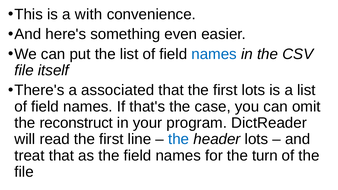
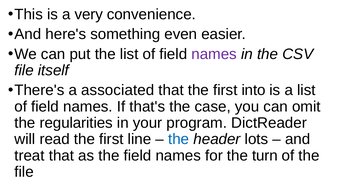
with: with -> very (89, 14)
names colour: blue -> purple (214, 54)
first lots: lots -> into (253, 90)
reconstruct: reconstruct -> regularities (76, 123)
